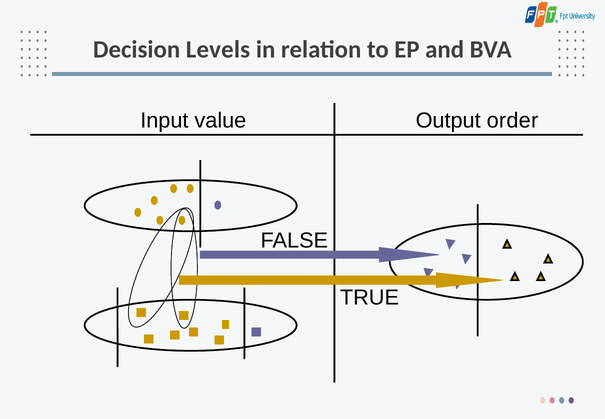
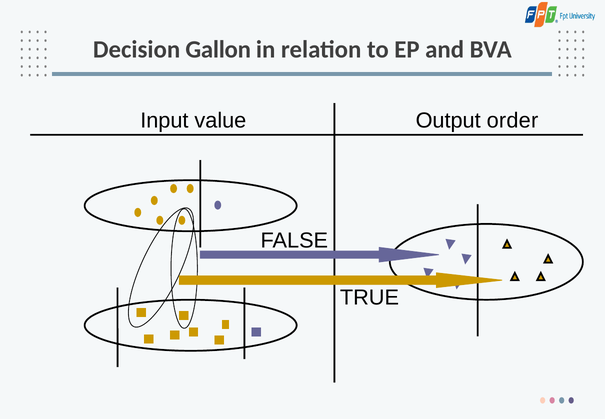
Levels: Levels -> Gallon (218, 50)
